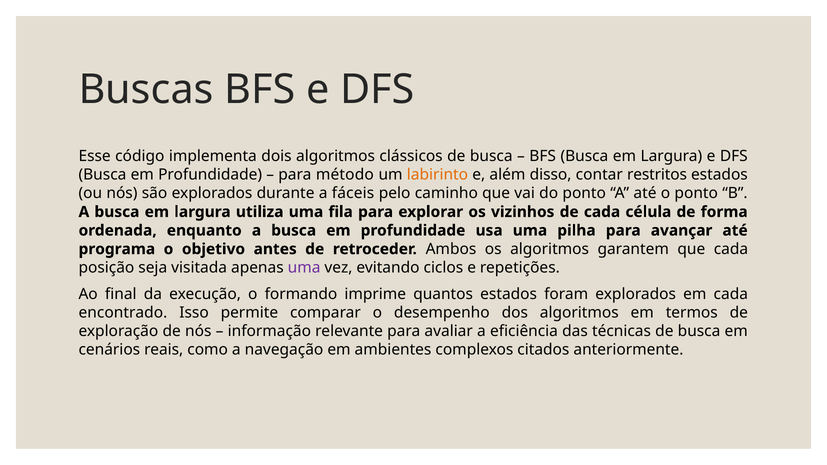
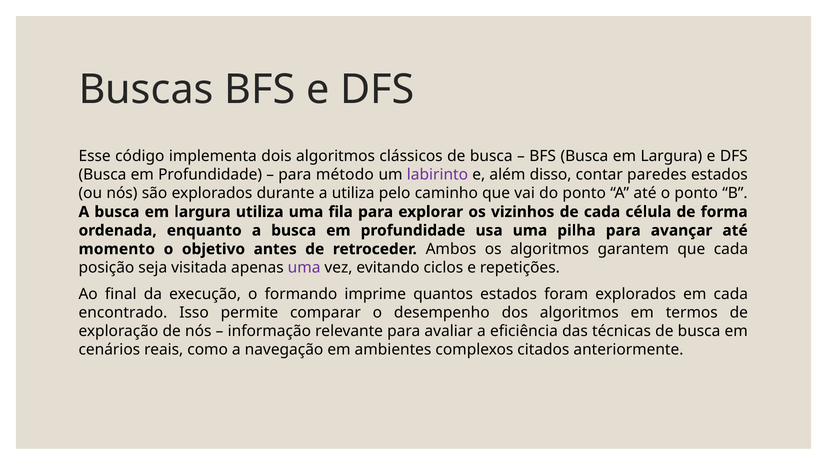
labirinto colour: orange -> purple (437, 175)
restritos: restritos -> paredes (657, 175)
a fáceis: fáceis -> utiliza (353, 193)
programa: programa -> momento (117, 249)
